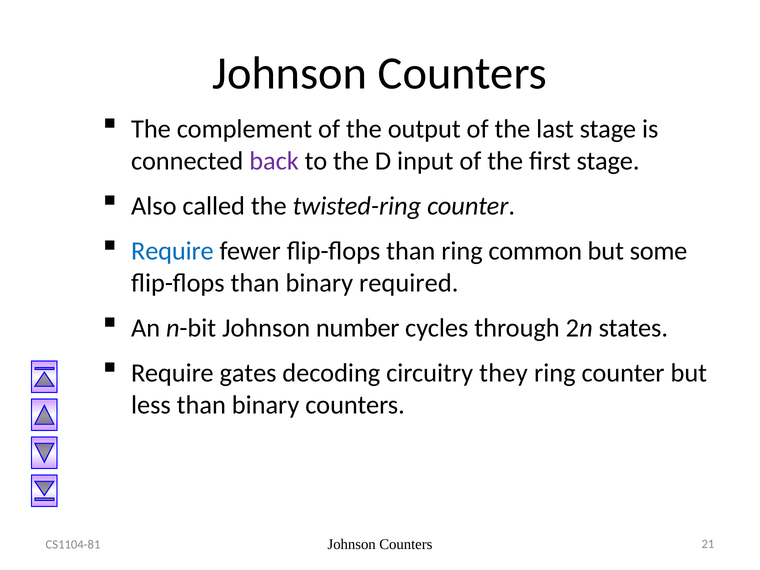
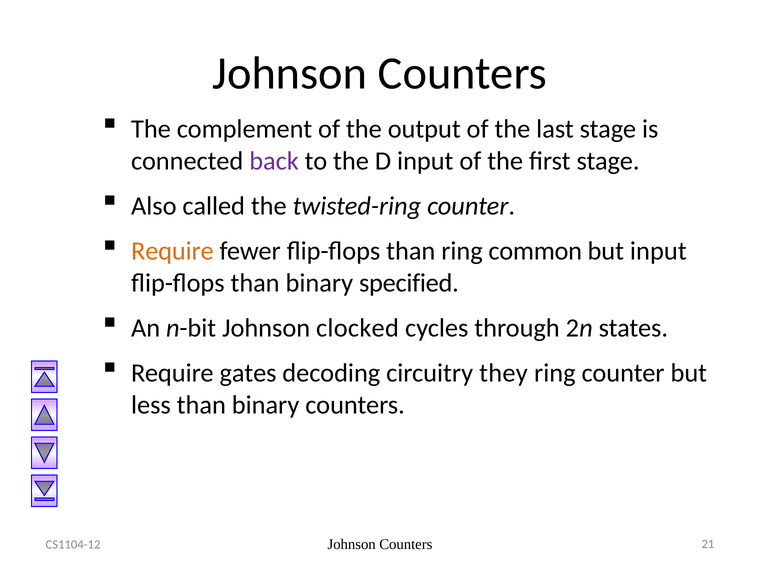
Require colour: blue -> orange (172, 251)
but some: some -> input (658, 251)
required: required -> specified (409, 283)
number: number -> clocked (357, 328)
CS1104-81: CS1104-81 -> CS1104-12 (73, 544)
